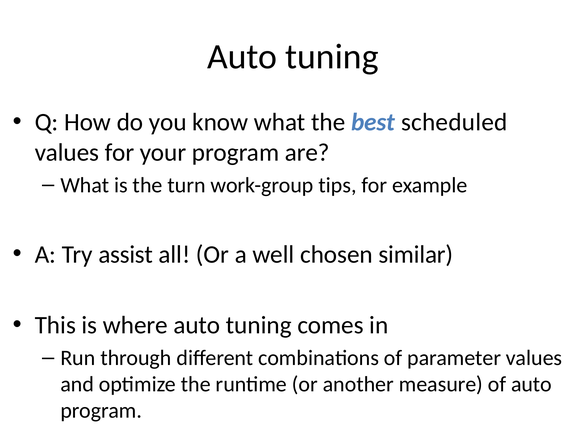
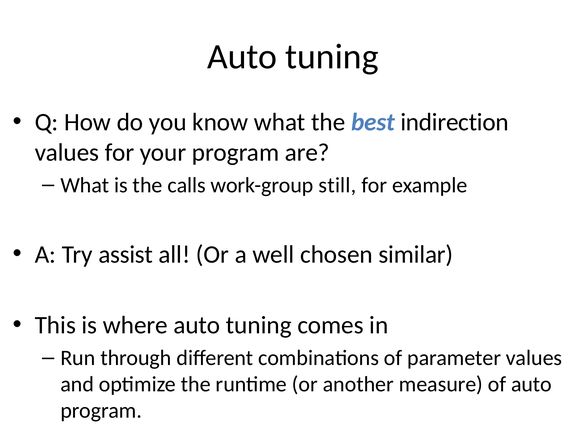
scheduled: scheduled -> indirection (455, 122)
turn: turn -> calls (187, 185)
tips: tips -> still (337, 185)
